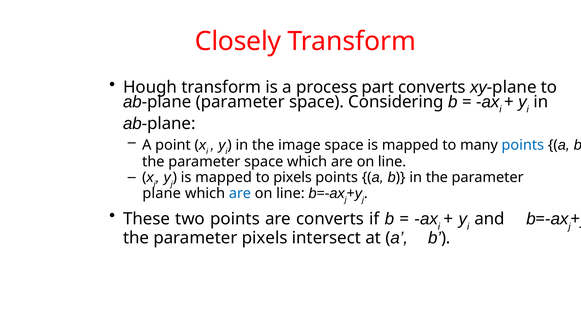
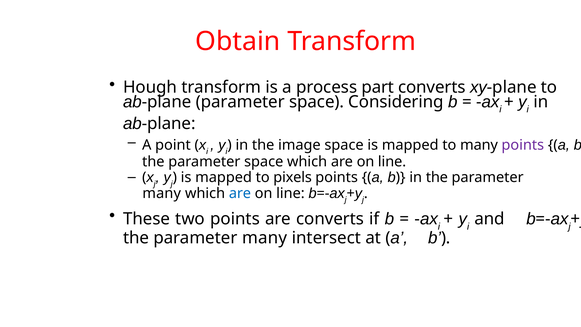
Closely: Closely -> Obtain (238, 41)
points colour: blue -> purple (523, 145)
plane: plane -> many (162, 193)
pixels: pixels -> many (265, 238)
